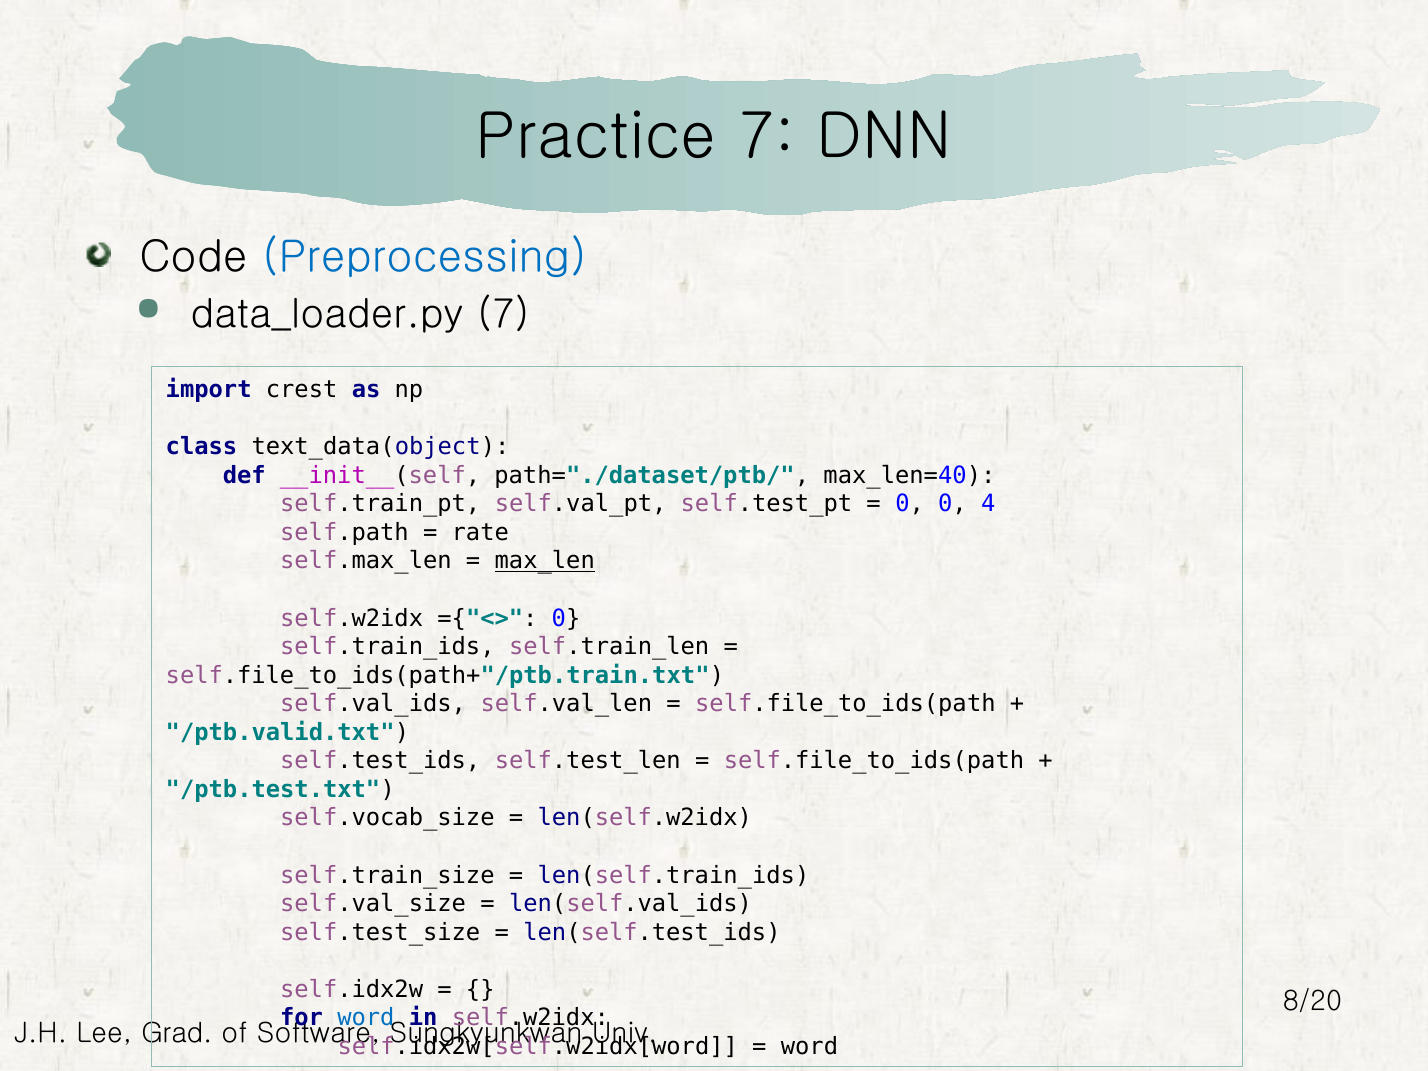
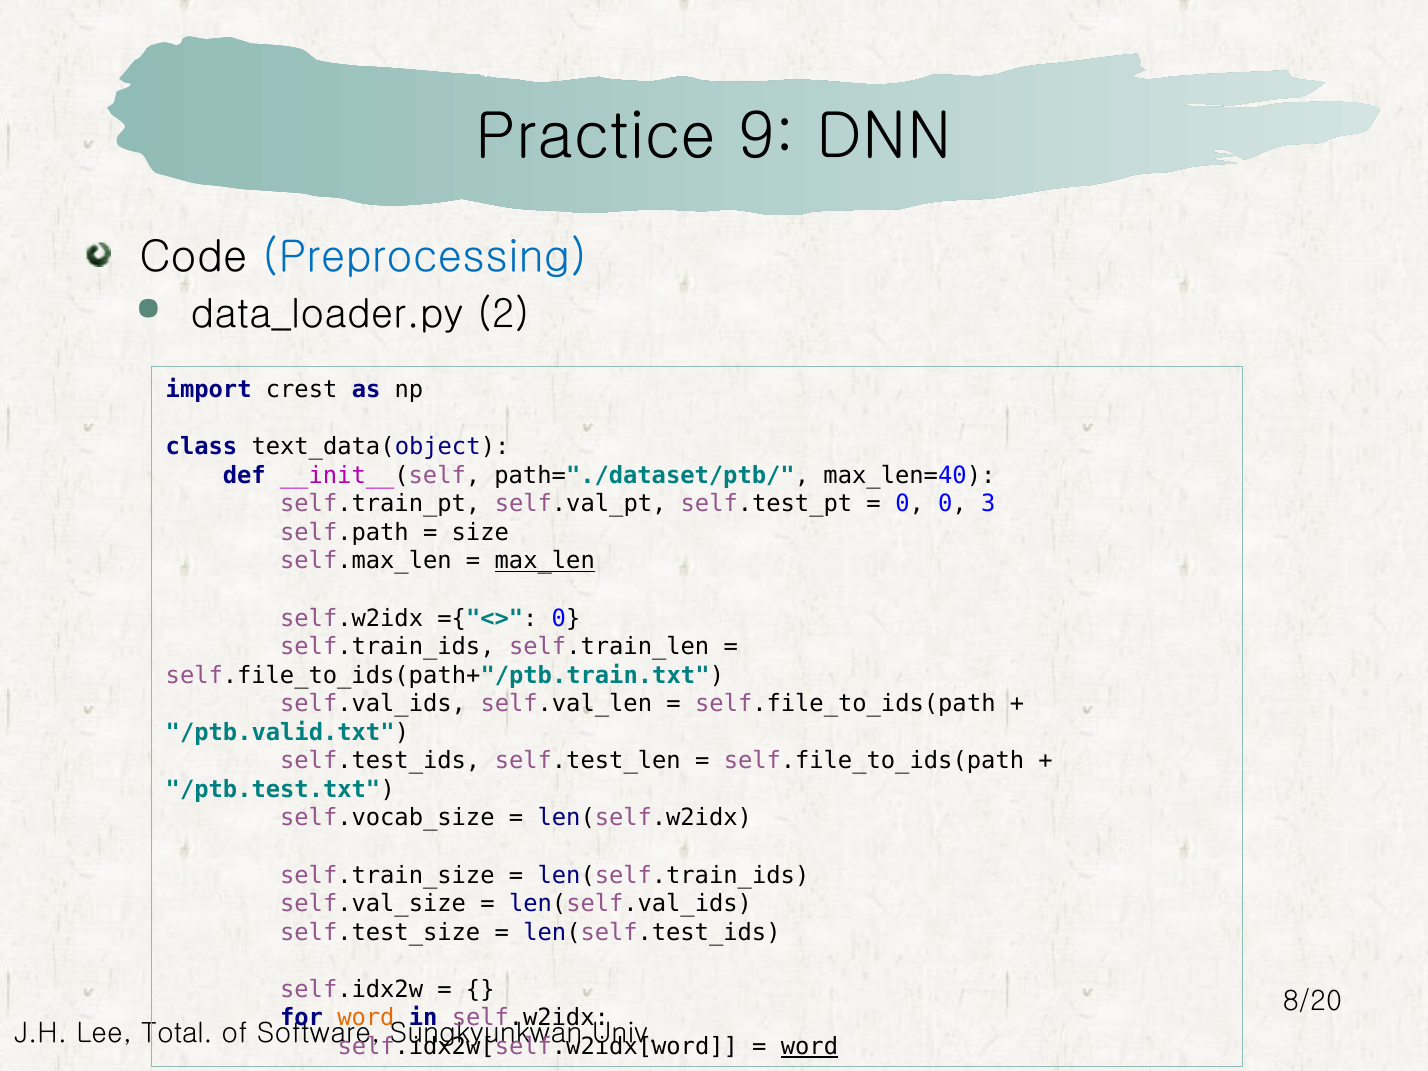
Practice 7: 7 -> 9 (767, 137)
data_loader.py 7: 7 -> 2 (503, 315)
4: 4 -> 3 (988, 504)
rate: rate -> size (480, 533)
word colour: blue -> orange (366, 1018)
Grad: Grad -> Total (177, 1034)
word underline: none -> present (810, 1047)
